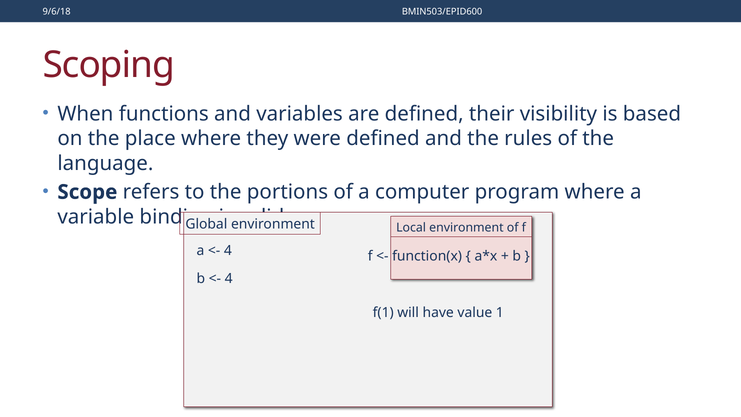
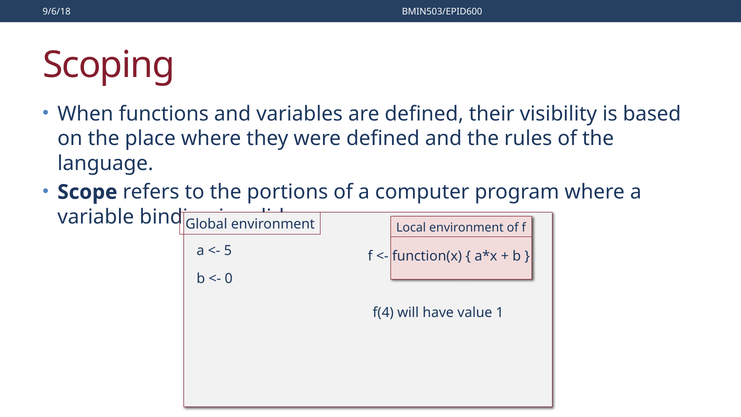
4: 4 -> 5 (228, 251)
4: 4 -> 0 (229, 279)
f(1: f(1 -> f(4 (383, 313)
